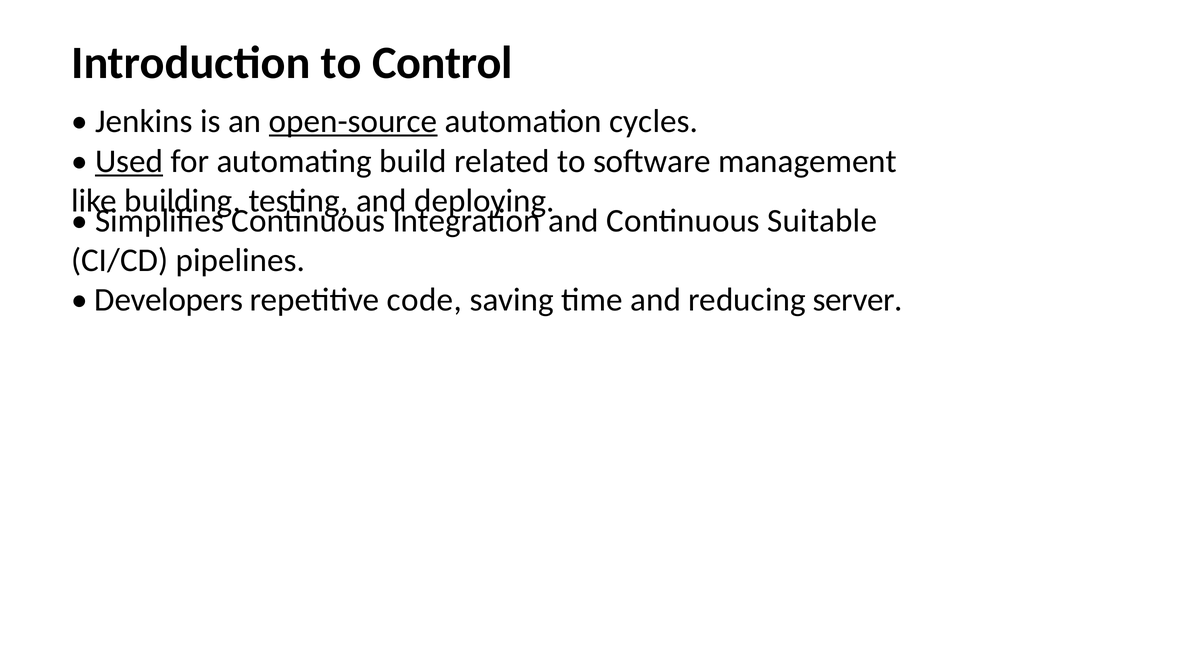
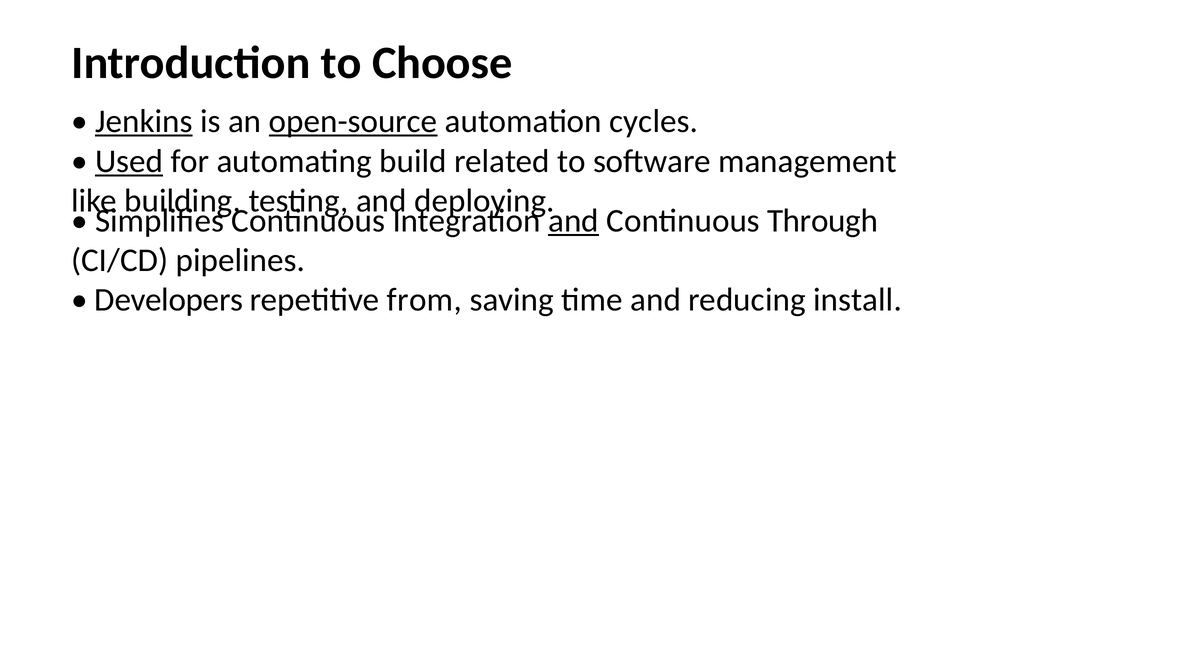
Control: Control -> Choose (442, 63)
Jenkins underline: none -> present (144, 122)
and underline: none -> present (574, 221)
Suitable: Suitable -> Through (822, 221)
code: code -> from (424, 300)
server: server -> install (858, 300)
